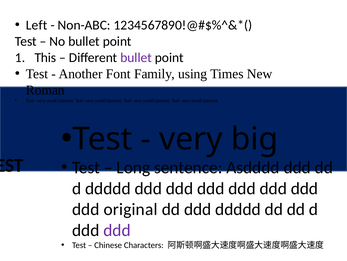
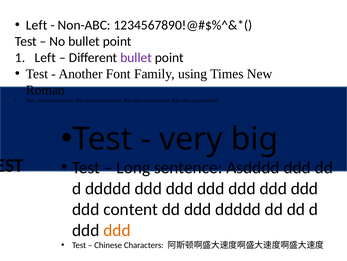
This: This -> Left (45, 58)
ddd original: original -> content (131, 209)
ddd colour: purple -> orange (117, 230)
